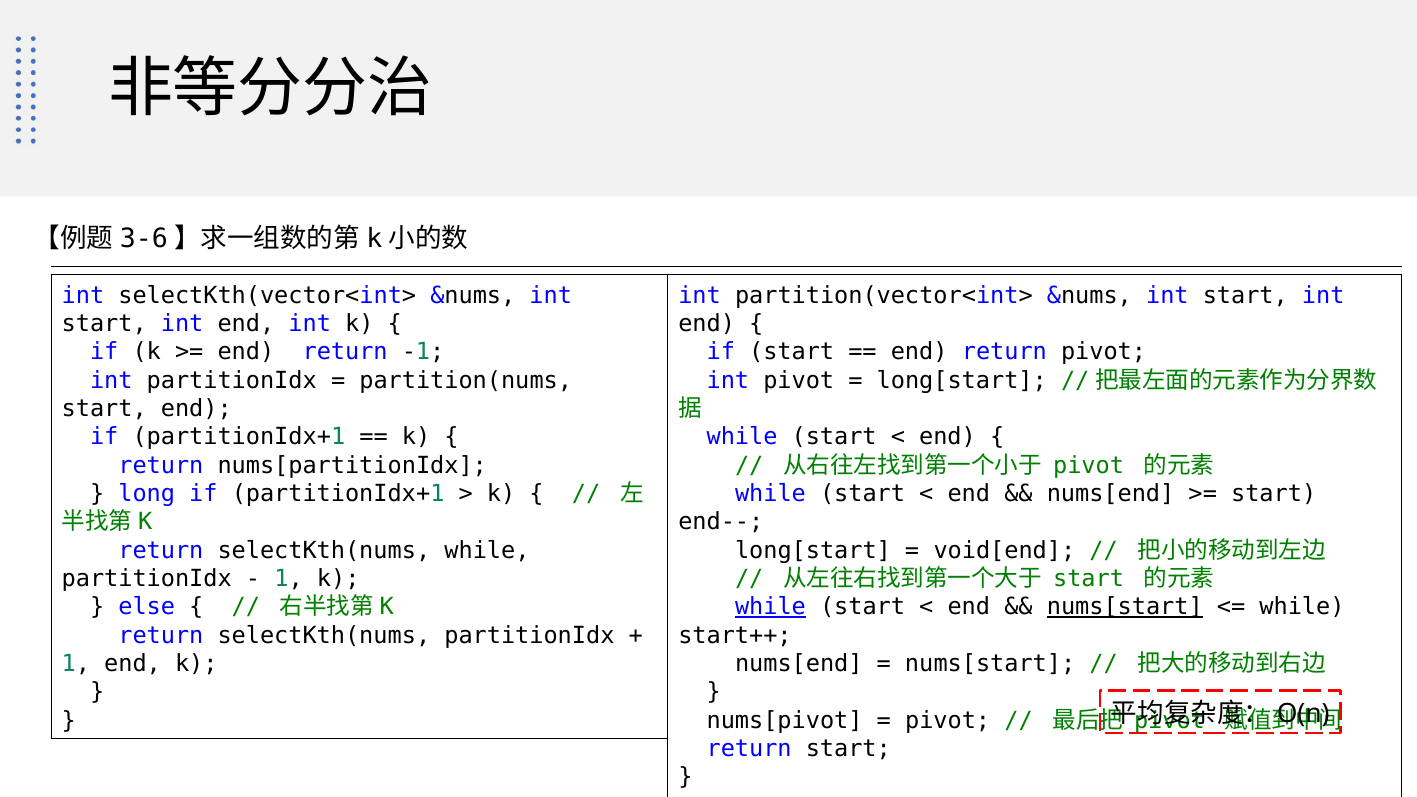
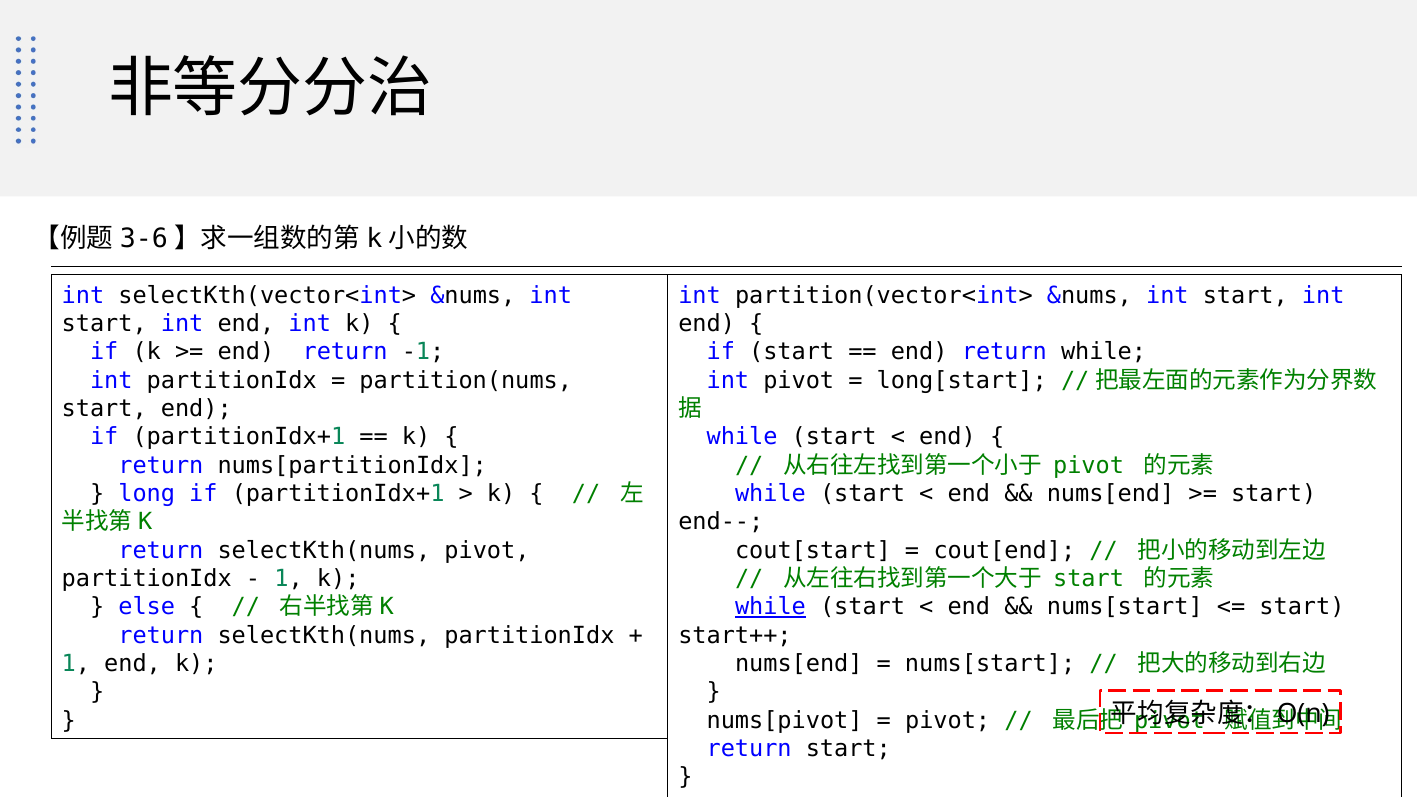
return pivot: pivot -> while (1104, 352)
selectKth(nums while: while -> pivot (487, 550)
long[start: long[start -> cout[start (813, 550)
void[end: void[end -> cout[end (1004, 550)
nums[start underline: present -> none (1125, 607)
while: while -> start (1302, 607)
